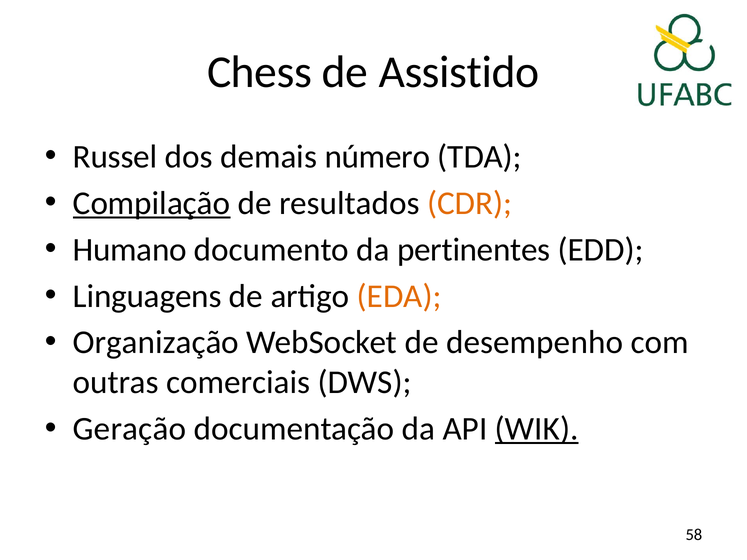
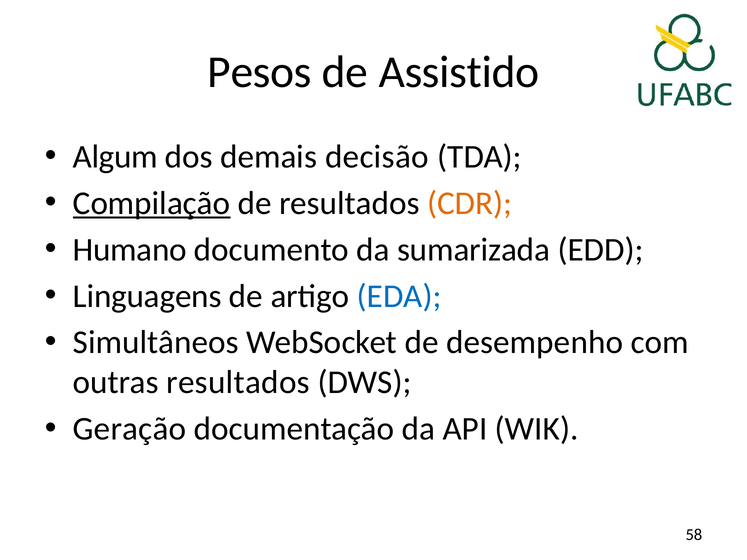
Chess: Chess -> Pesos (260, 72)
Russel: Russel -> Algum (115, 157)
número: número -> decisão (377, 157)
pertinentes: pertinentes -> sumarizada (474, 250)
EDA colour: orange -> blue (399, 296)
Organização: Organização -> Simultâneos (156, 343)
outras comerciais: comerciais -> resultados (238, 383)
WIK underline: present -> none (537, 429)
